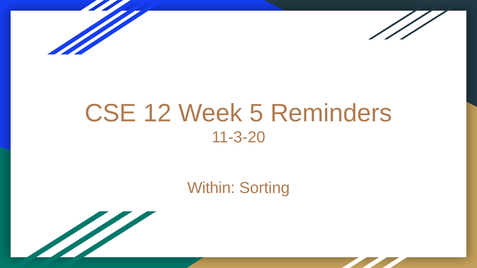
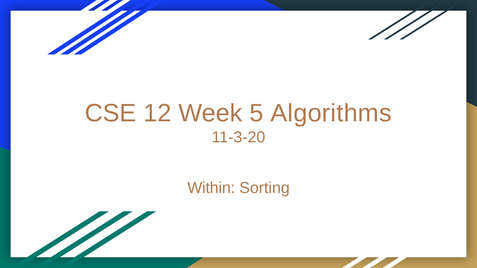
Reminders: Reminders -> Algorithms (331, 113)
